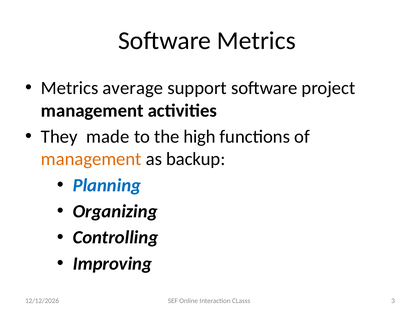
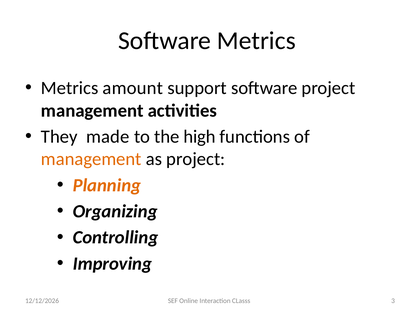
average: average -> amount (133, 88)
as backup: backup -> project (196, 159)
Planning colour: blue -> orange (107, 185)
